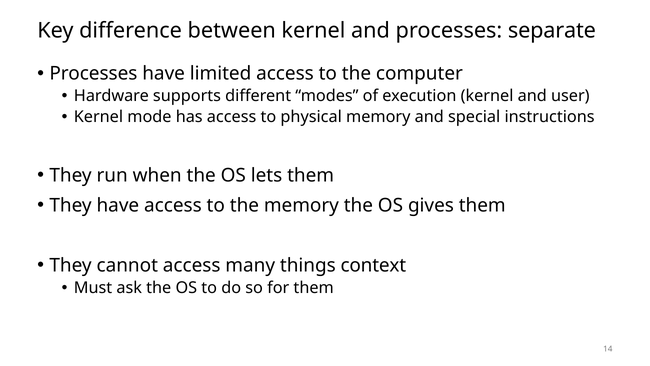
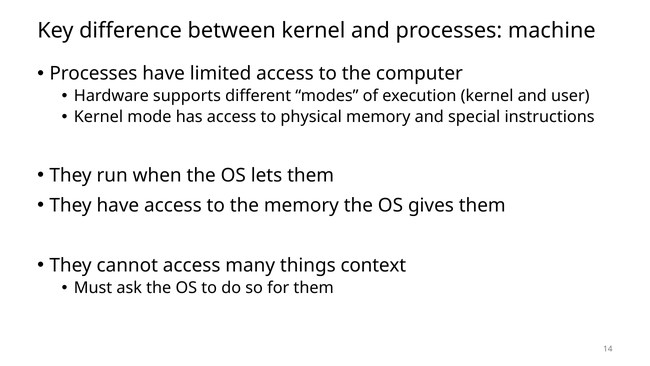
separate: separate -> machine (552, 30)
